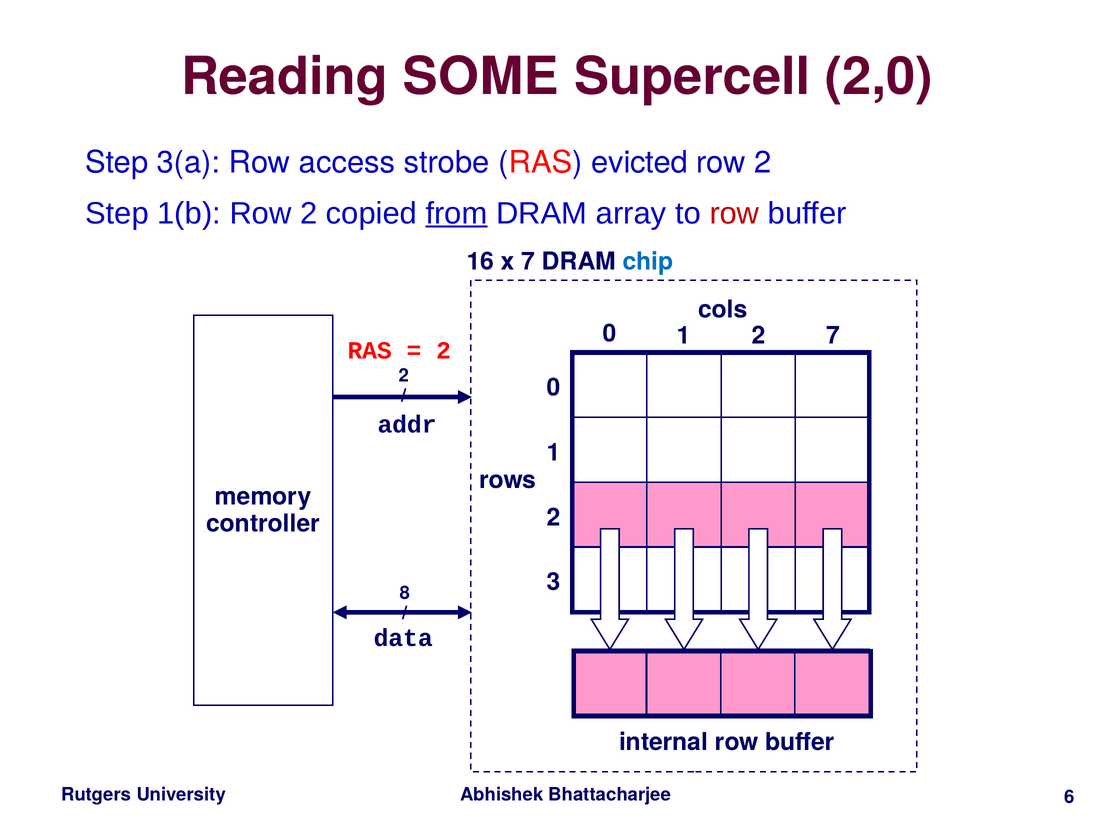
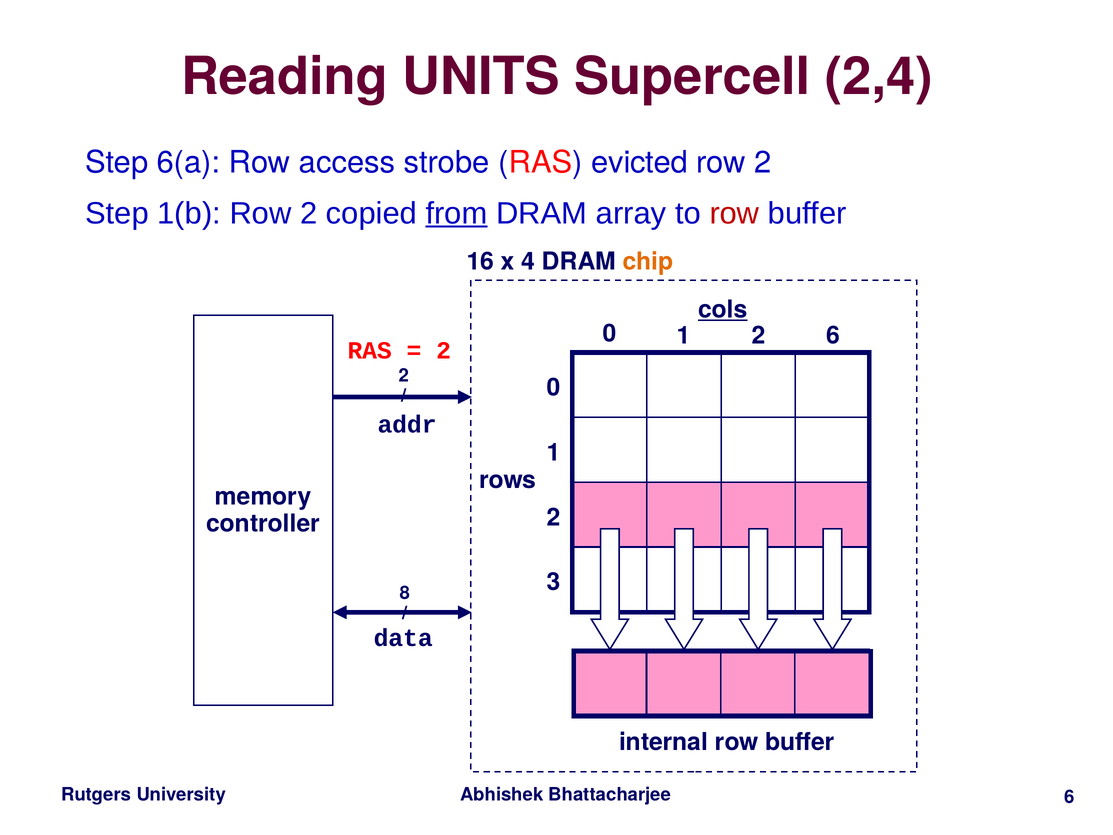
SOME: SOME -> UNITS (481, 77)
2,0: 2,0 -> 2,4 (879, 77)
3(a: 3(a -> 6(a (189, 163)
x 7: 7 -> 4 (528, 261)
chip colour: blue -> orange (648, 261)
cols underline: none -> present (723, 309)
2 7: 7 -> 6 (833, 336)
